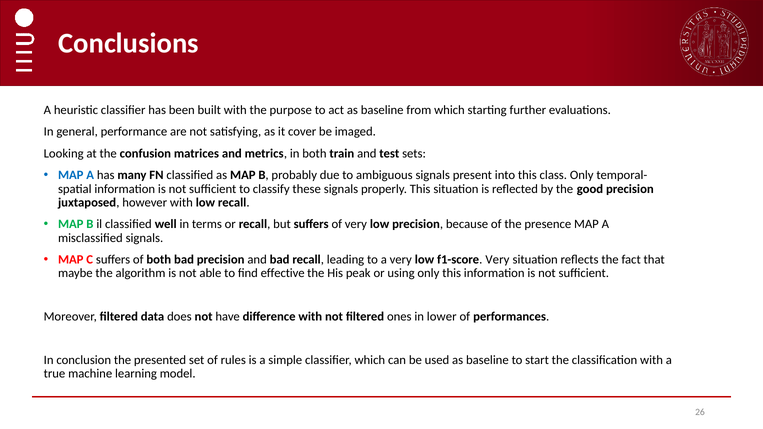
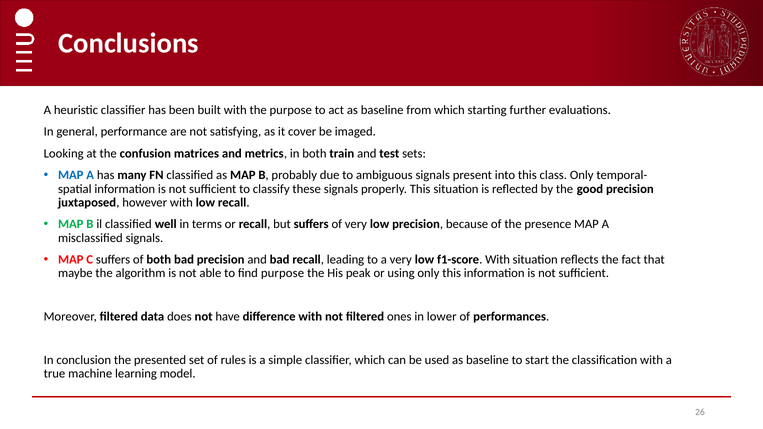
f1-score Very: Very -> With (498, 260)
find effective: effective -> purpose (282, 273)
